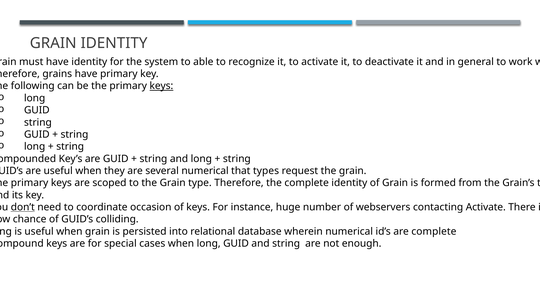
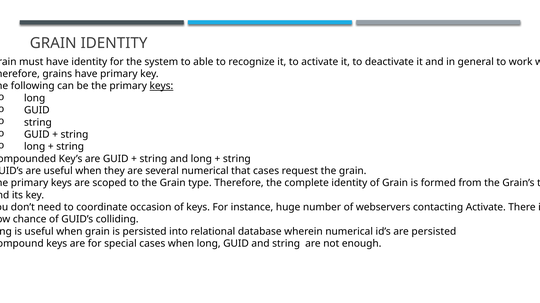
that types: types -> cases (266, 171)
don’t underline: present -> none (23, 208)
are complete: complete -> persisted (434, 232)
